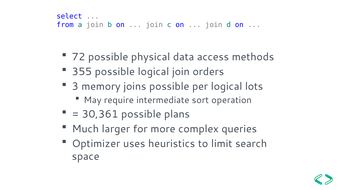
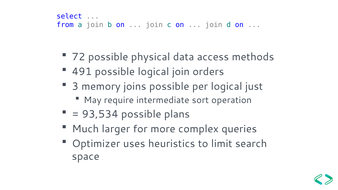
355: 355 -> 491 (82, 72)
lots: lots -> just (254, 87)
30,361: 30,361 -> 93,534 (100, 114)
